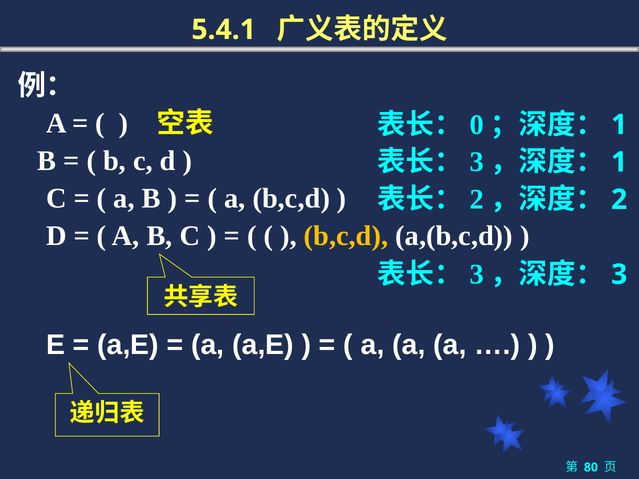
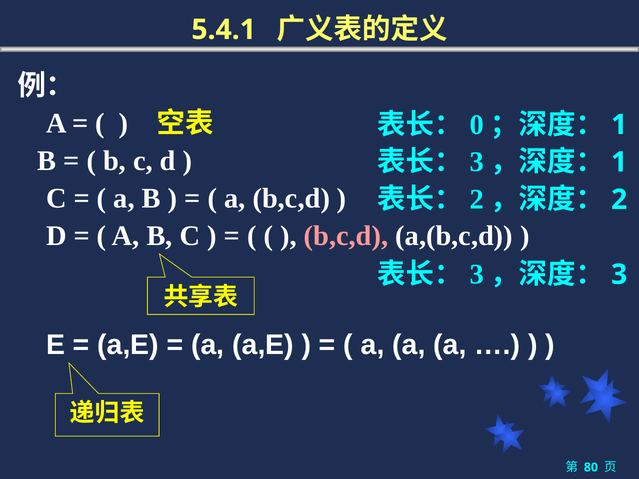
b,c,d colour: yellow -> pink (346, 236)
